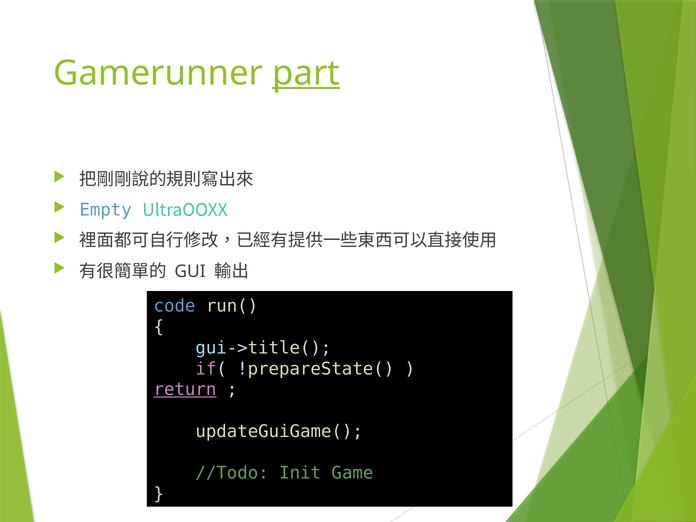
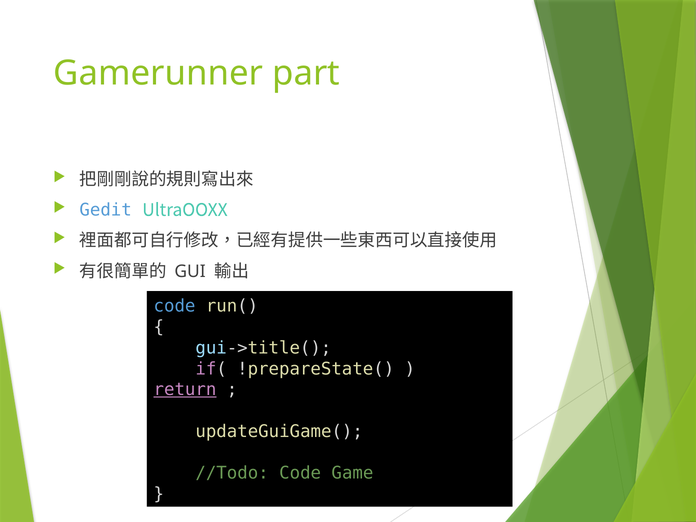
part underline: present -> none (306, 73)
Empty: Empty -> Gedit (106, 210)
//Todo Init: Init -> Code (300, 473)
